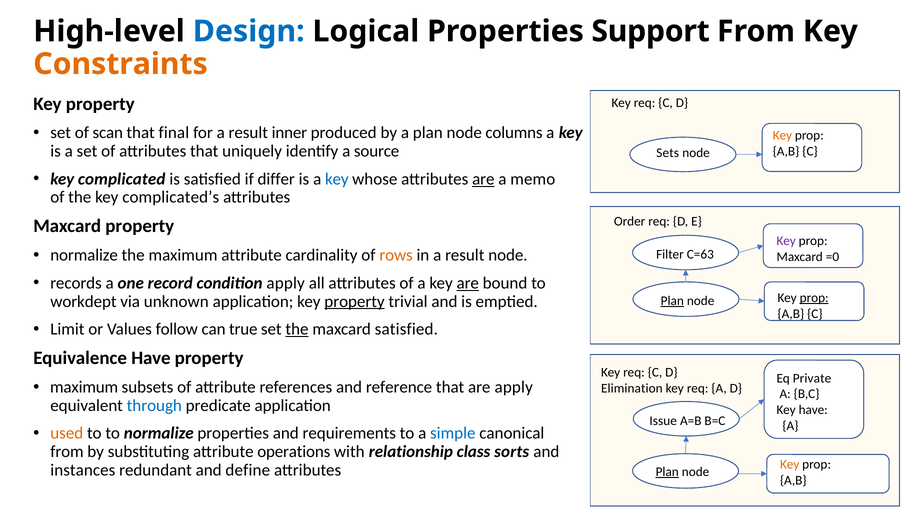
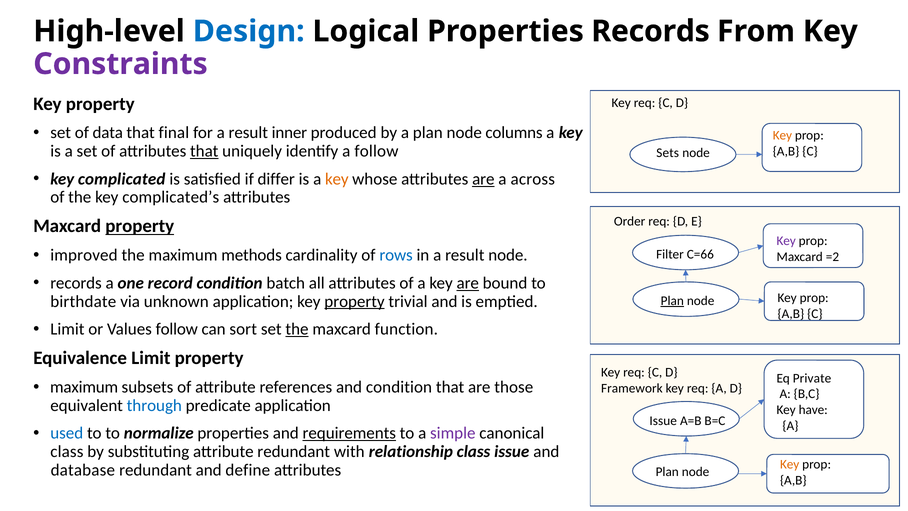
Properties Support: Support -> Records (651, 31)
Constraints colour: orange -> purple (120, 64)
scan: scan -> data (108, 133)
that underline: none -> present (204, 151)
a source: source -> follow (376, 151)
key colour: blue -> orange (337, 179)
memo: memo -> across (533, 179)
property underline: none -> present (140, 226)
normalize: normalize -> improved (84, 255)
maximum attribute: attribute -> methods (252, 255)
rows colour: orange -> blue (396, 255)
C=63: C=63 -> C=66 (700, 254)
=0: =0 -> =2 (832, 257)
condition apply: apply -> batch (286, 283)
prop underline: present -> none (814, 298)
workdept: workdept -> birthdate (83, 301)
true: true -> sort (243, 329)
maxcard satisfied: satisfied -> function (406, 329)
Equivalence Have: Have -> Limit (151, 358)
and reference: reference -> condition (399, 387)
are apply: apply -> those (514, 387)
Elimination: Elimination -> Framework (632, 388)
used colour: orange -> blue (67, 433)
requirements underline: none -> present (349, 433)
simple colour: blue -> purple (453, 433)
from: from -> class (67, 452)
attribute operations: operations -> redundant (294, 452)
class sorts: sorts -> issue (512, 452)
instances: instances -> database (83, 470)
Plan underline: present -> none (667, 471)
